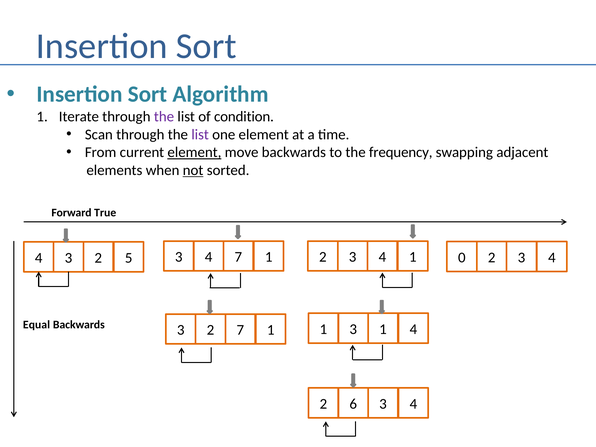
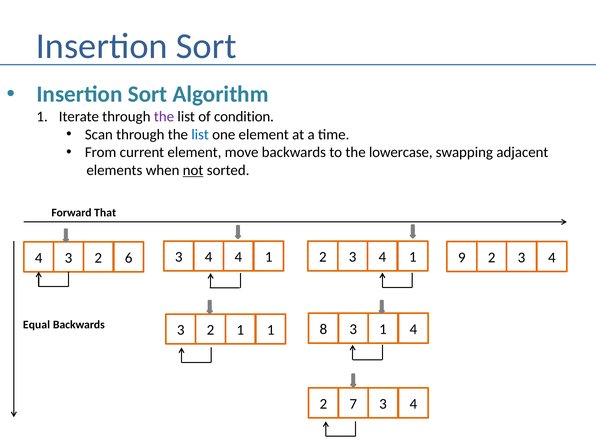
list colour: purple -> blue (200, 134)
element underline: present -> none (194, 152)
frequency: frequency -> lowercase (401, 152)
True: True -> That (105, 213)
4 7: 7 -> 4 (238, 257)
0: 0 -> 9 (462, 258)
5: 5 -> 6 (129, 258)
Backwards 1: 1 -> 8 (323, 329)
2 7: 7 -> 1 (240, 330)
6: 6 -> 7 (353, 404)
